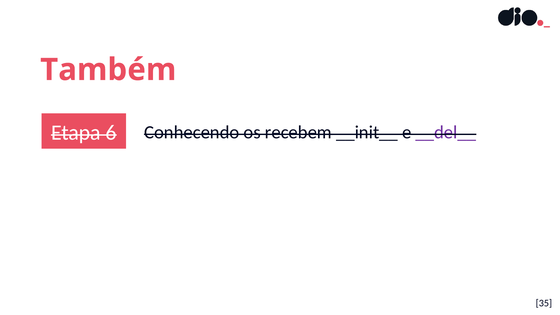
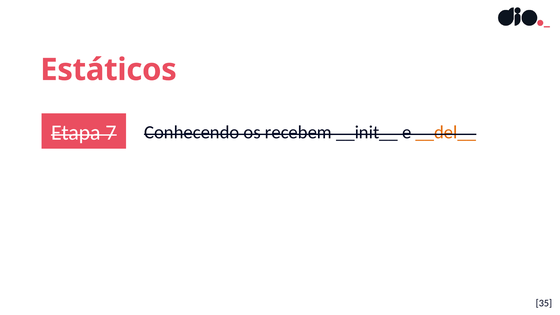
Também: Também -> Estáticos (108, 70)
6: 6 -> 7 (111, 133)
__del__ colour: purple -> orange (446, 132)
